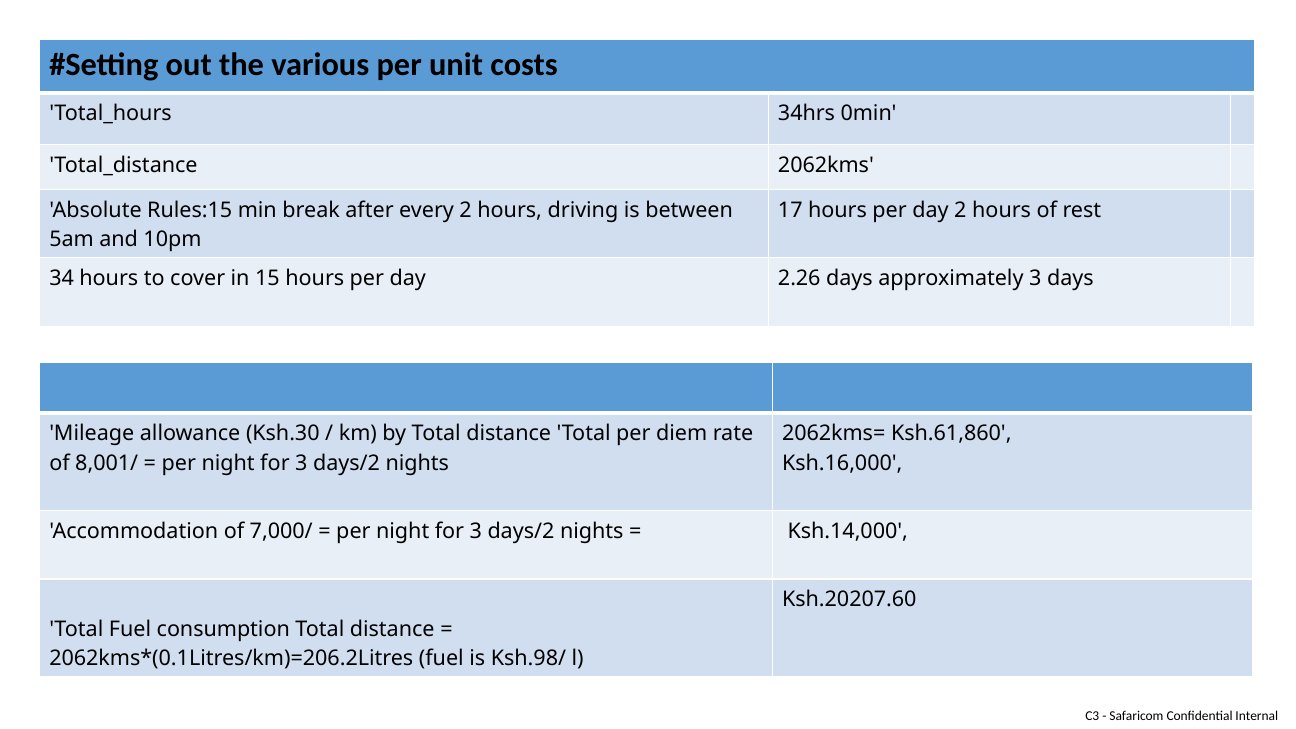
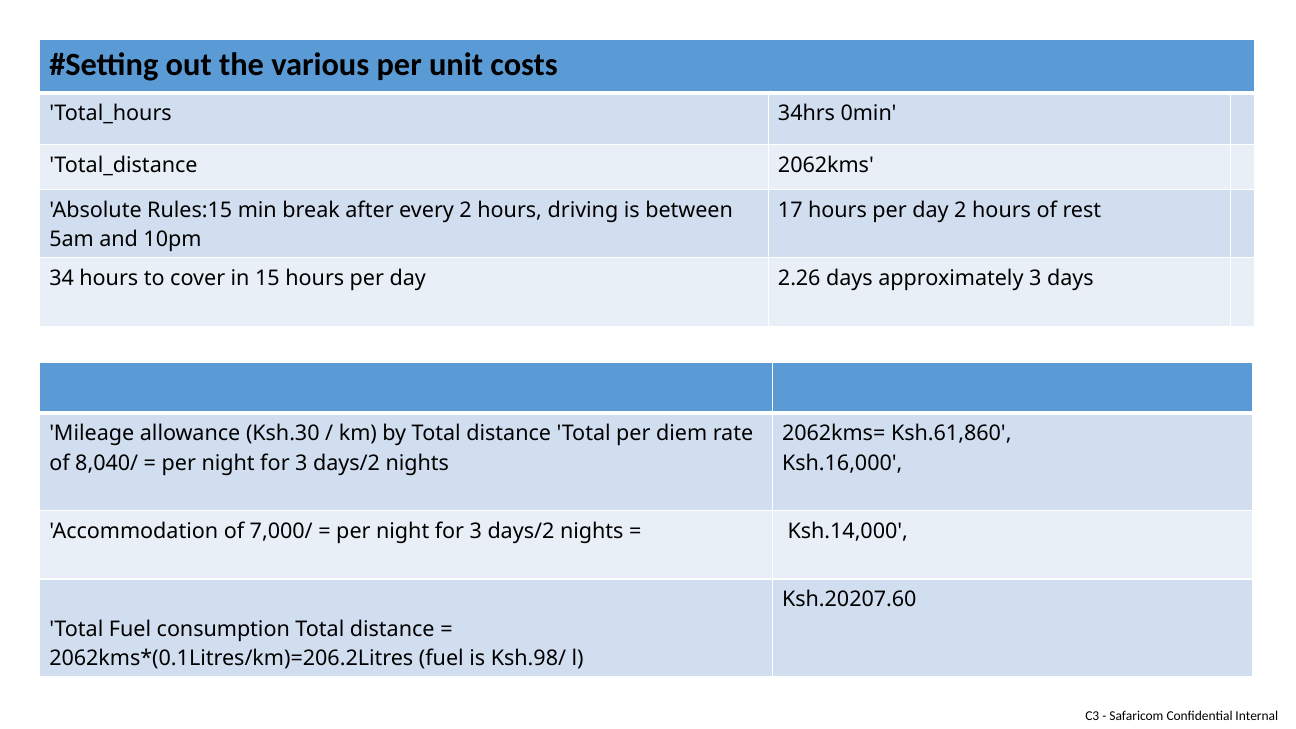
8,001/: 8,001/ -> 8,040/ (107, 463)
